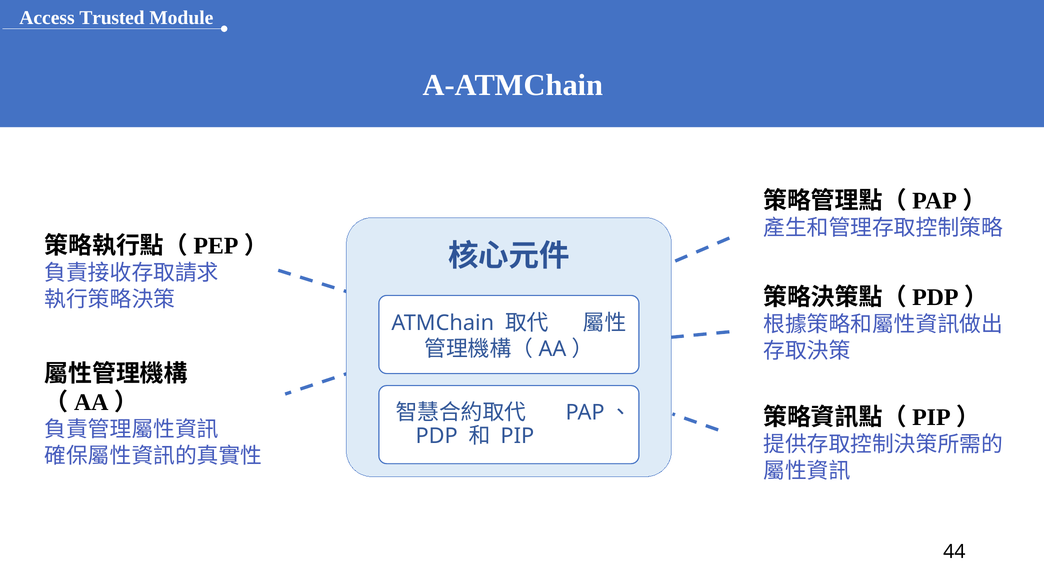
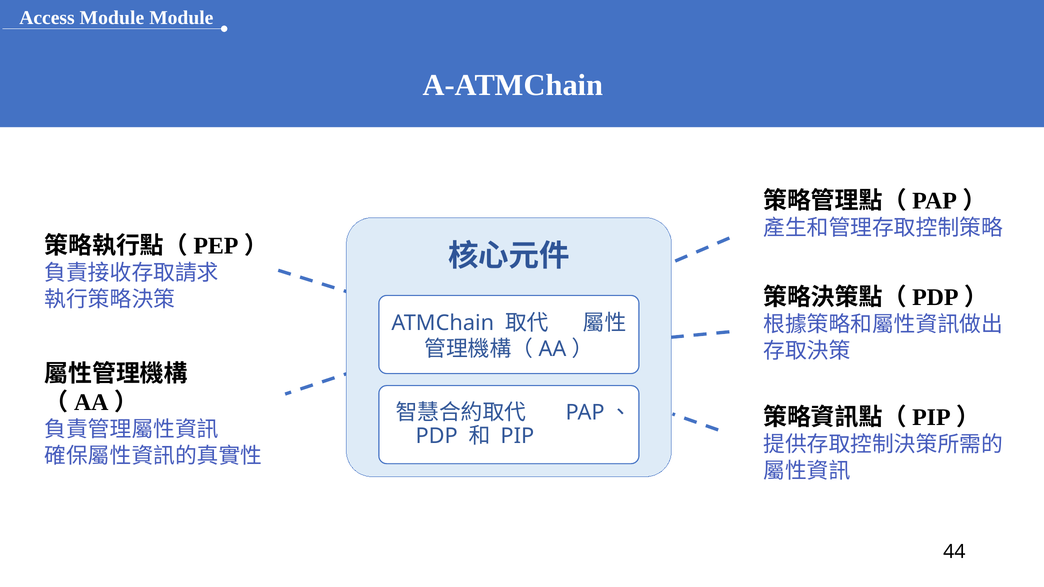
Access Trusted: Trusted -> Module (112, 18)
